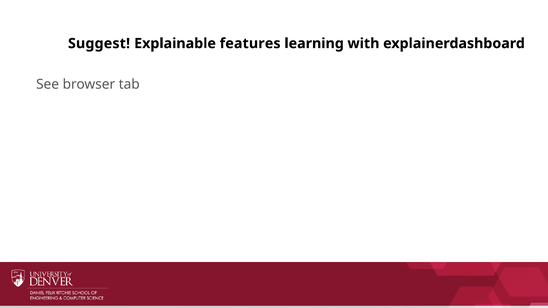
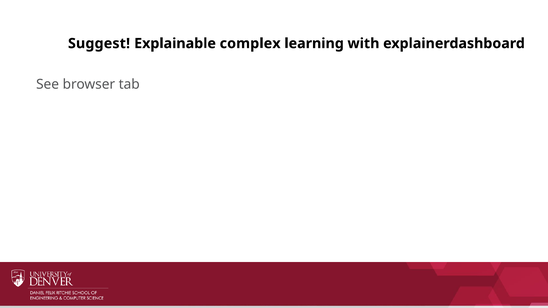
features: features -> complex (250, 43)
